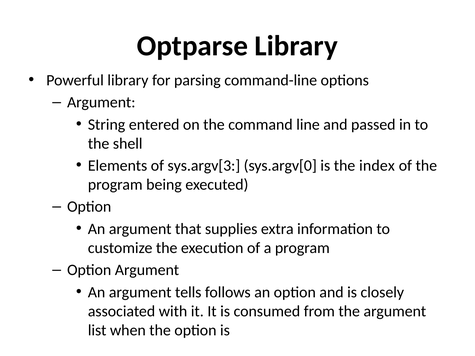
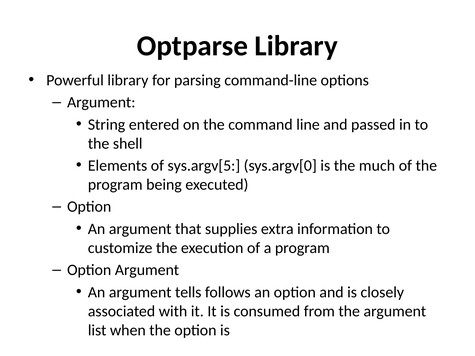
sys.argv[3: sys.argv[3 -> sys.argv[5 (204, 166)
index: index -> much (377, 166)
